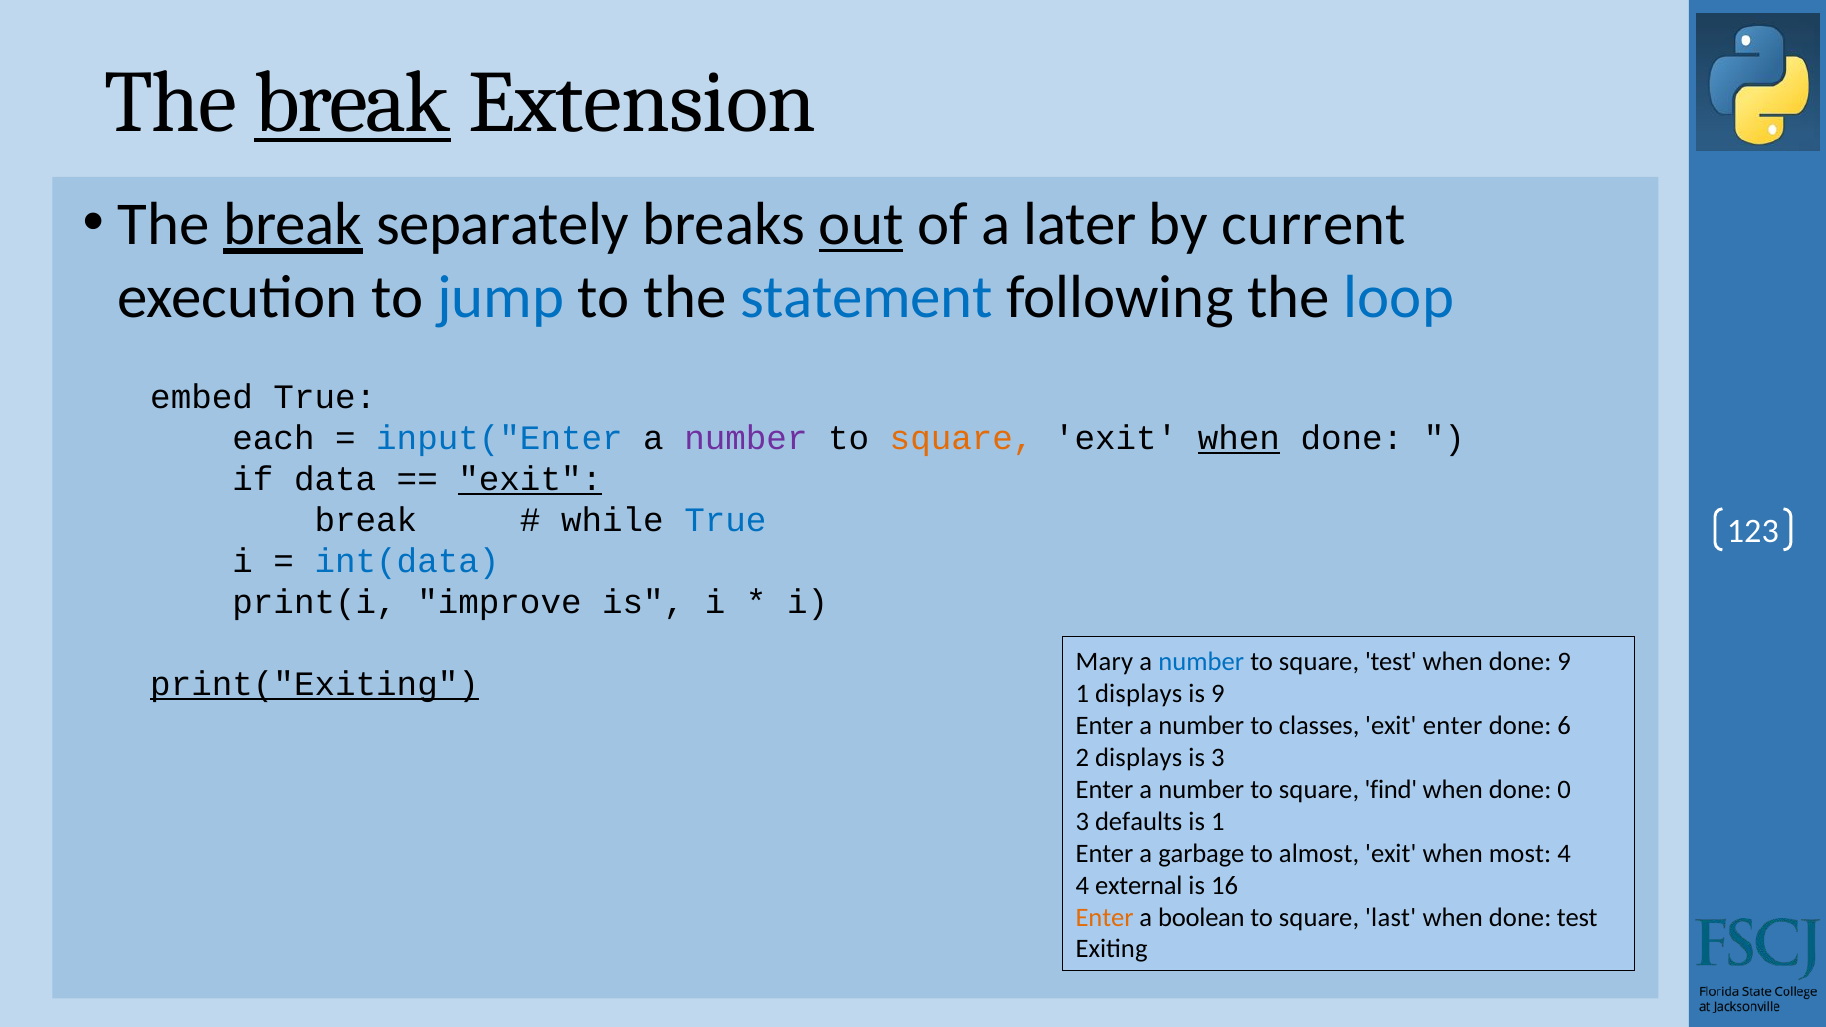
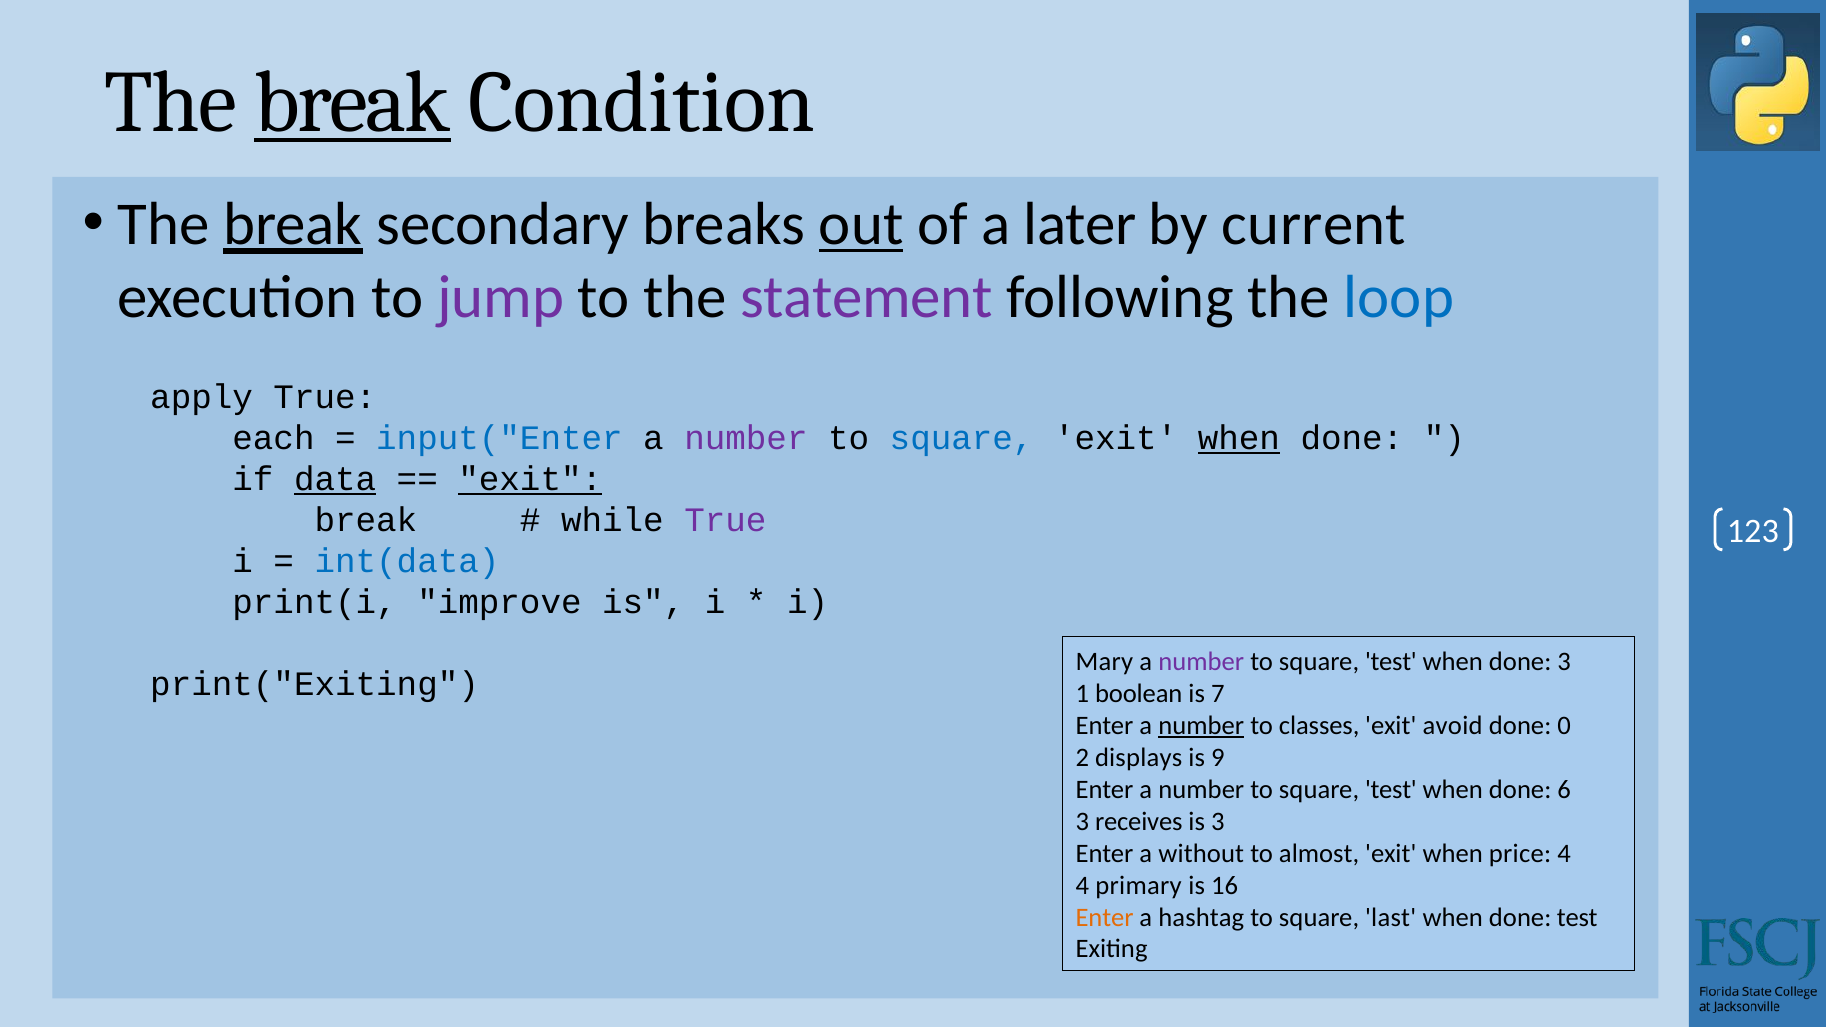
Extension: Extension -> Condition (642, 103)
separately: separately -> secondary (503, 224)
jump colour: blue -> purple (501, 298)
statement colour: blue -> purple (866, 298)
embed: embed -> apply (202, 397)
square colour: orange -> blue (962, 438)
data underline: none -> present (335, 479)
True colour: blue -> purple (725, 520)
number colour: blue -> purple (1201, 662)
done 9: 9 -> 3 (1564, 662)
print("Exiting underline: present -> none (315, 685)
1 displays: displays -> boolean (1139, 694)
is 9: 9 -> 7 (1218, 694)
number underline: none -> present (1201, 726)
exit enter: enter -> avoid (1453, 726)
6: 6 -> 0 (1564, 726)
is 3: 3 -> 9 (1218, 757)
find: find -> test (1391, 789)
0: 0 -> 6 (1564, 789)
defaults: defaults -> receives (1139, 821)
is 1: 1 -> 3 (1218, 821)
garbage: garbage -> without (1201, 853)
most: most -> price (1520, 853)
external: external -> primary (1139, 885)
boolean: boolean -> hashtag (1201, 917)
